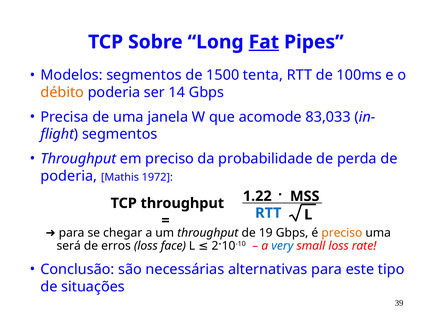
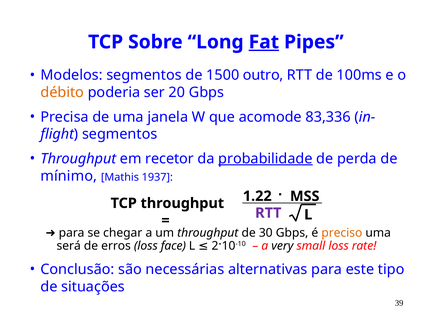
tenta: tenta -> outro (263, 75)
14: 14 -> 20 (177, 93)
83,033: 83,033 -> 83,336 (328, 117)
em preciso: preciso -> recetor (170, 159)
probabilidade underline: none -> present (265, 159)
poderia: poderia -> mínimo (69, 176)
1972: 1972 -> 1937 (157, 178)
RTT colour: blue -> purple (268, 213)
19: 19 -> 30 (266, 234)
very colour: blue -> black (282, 247)
